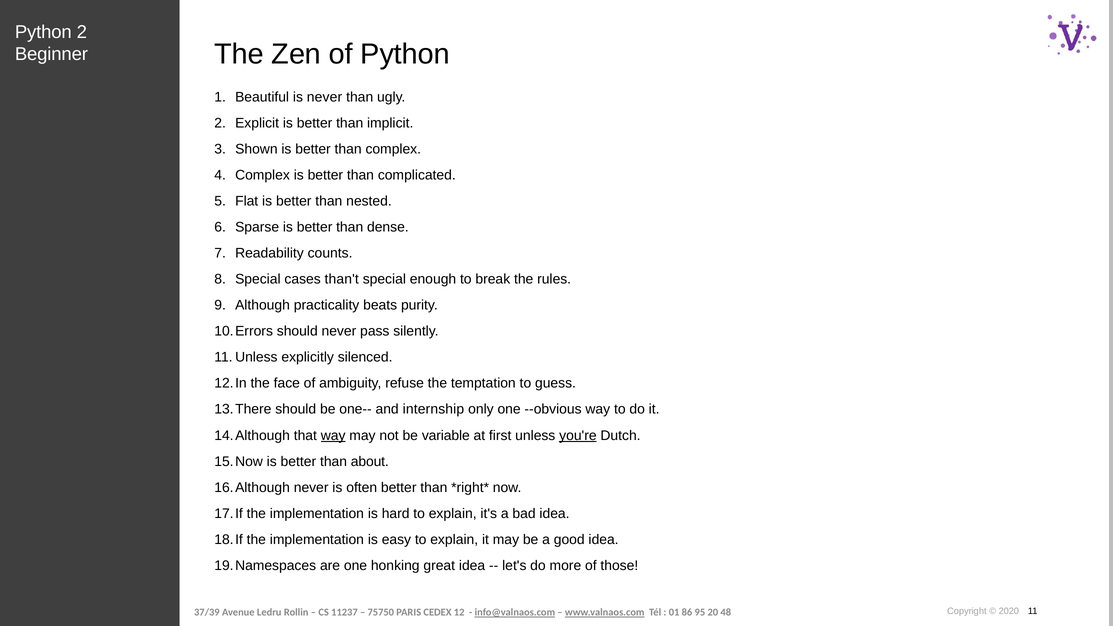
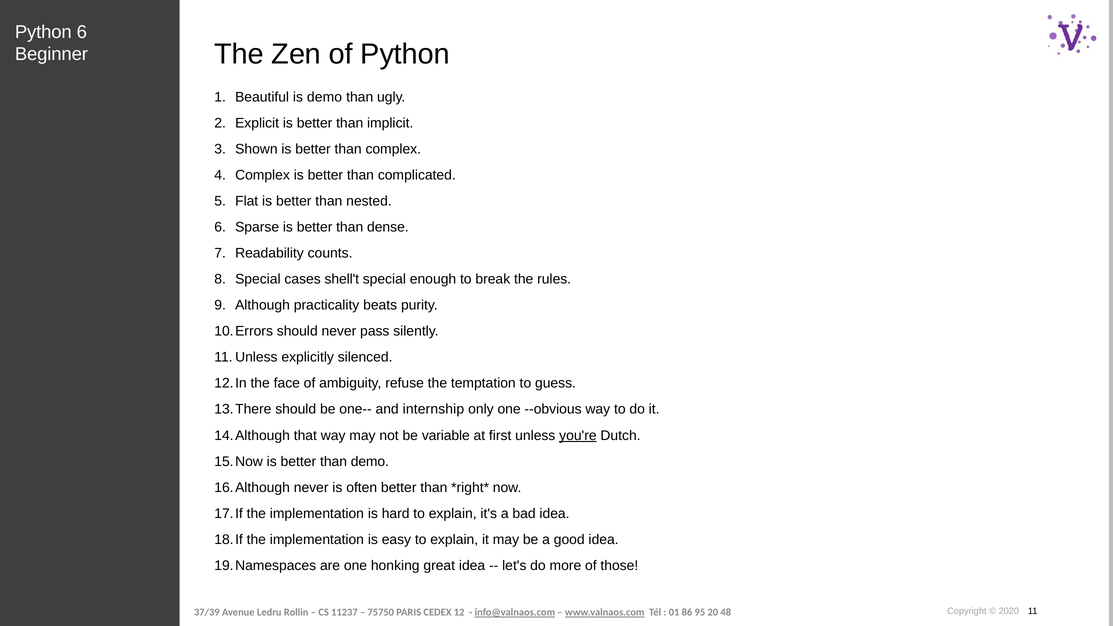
Python 2: 2 -> 6 (82, 32)
is never: never -> demo (325, 97)
than't: than't -> shell't (342, 279)
way underline: present -> none (333, 435)
than about: about -> demo (370, 461)
